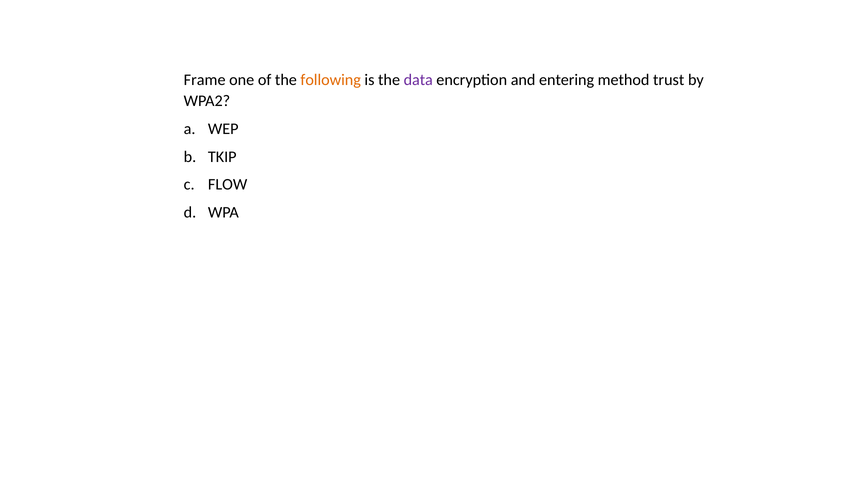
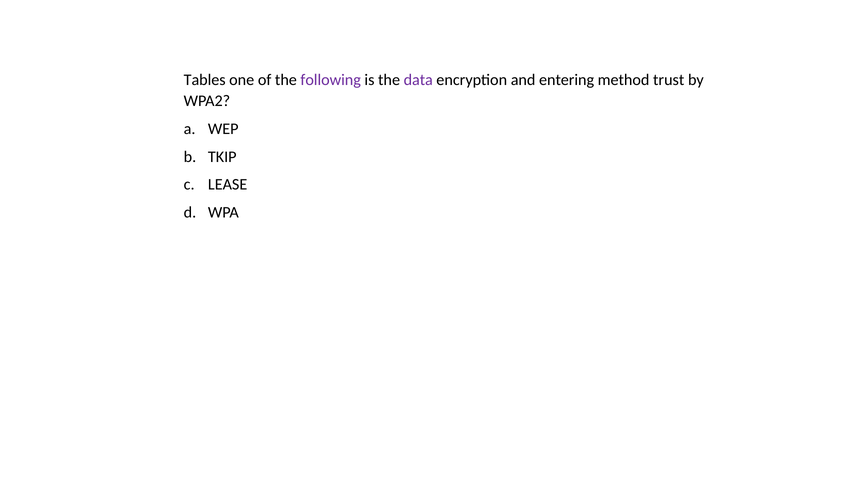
Frame: Frame -> Tables (205, 80)
following colour: orange -> purple (331, 80)
FLOW: FLOW -> LEASE (228, 185)
